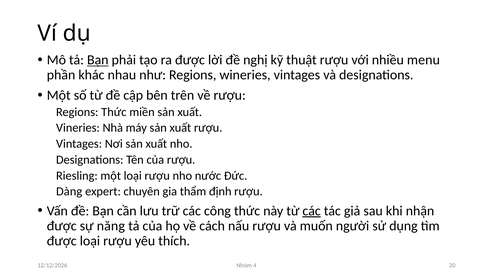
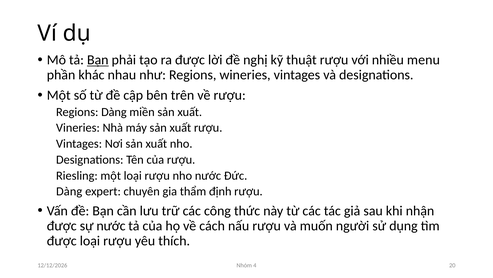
Regions Thức: Thức -> Dàng (114, 112)
các underline: present -> none (312, 210)
sự năng: năng -> nước (111, 225)
